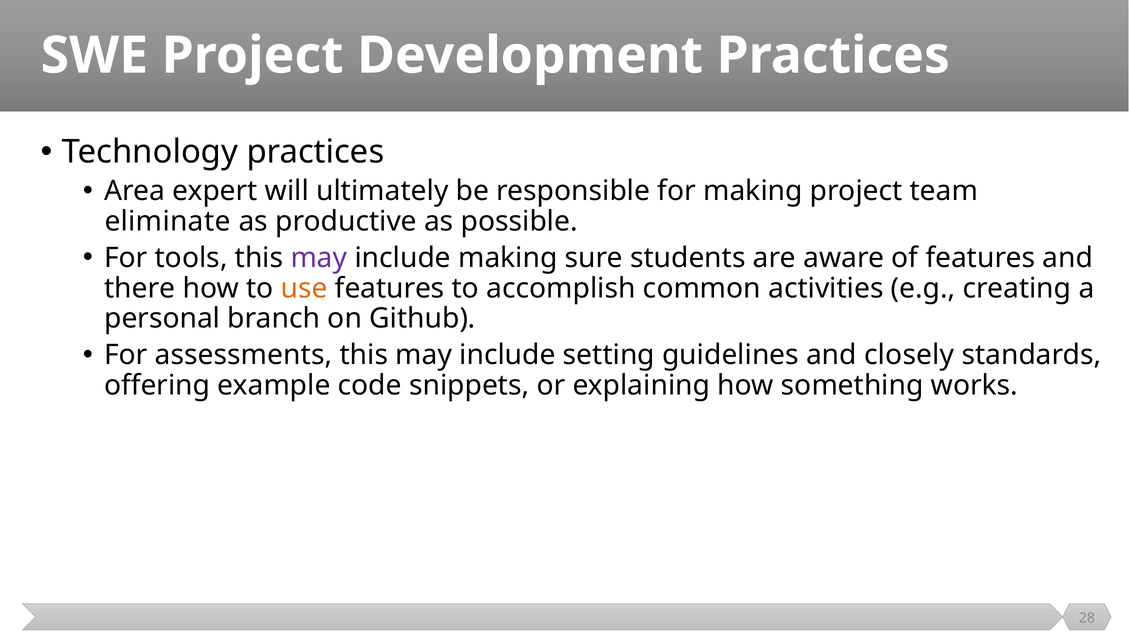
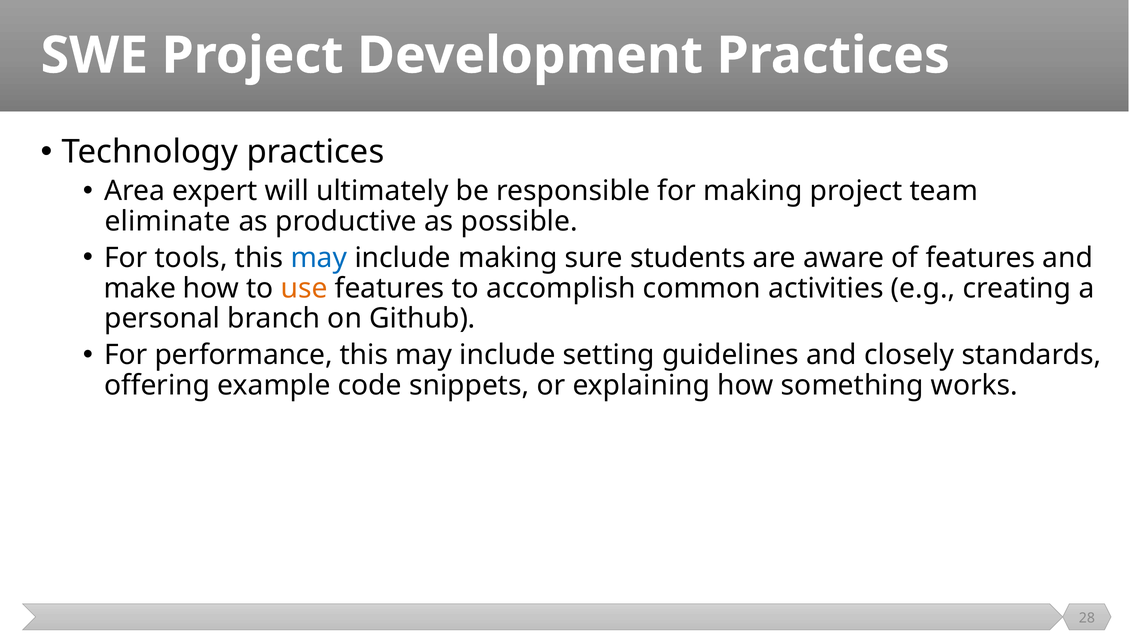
may colour: purple -> blue (319, 258)
there: there -> make (140, 288)
assessments: assessments -> performance (244, 355)
